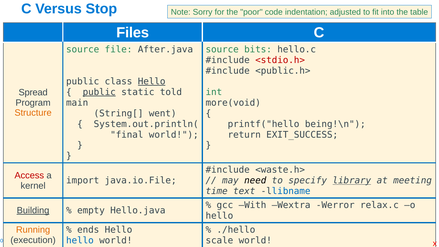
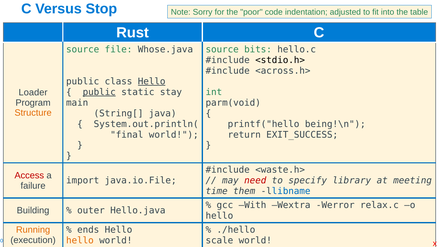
Files: Files -> Rust (133, 33)
After.java: After.java -> Whose.java (165, 49)
<stdio.h> colour: red -> black (280, 60)
<public.h>: <public.h> -> <across.h> (283, 71)
told: told -> stay (171, 92)
Spread: Spread -> Loader (33, 93)
more(void: more(void -> parm(void (233, 103)
went: went -> java (163, 113)
need colour: black -> red (255, 181)
library underline: present -> none (352, 181)
kernel: kernel -> failure (33, 186)
text: text -> them (244, 191)
Building underline: present -> none (33, 210)
empty: empty -> outer (91, 210)
hello colour: blue -> orange (80, 240)
